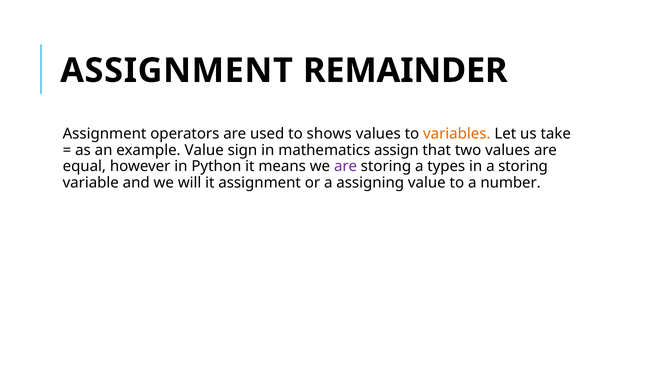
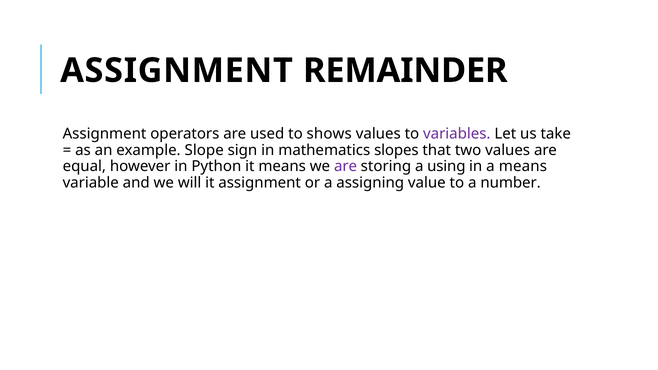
variables colour: orange -> purple (457, 134)
example Value: Value -> Slope (204, 150)
assign: assign -> slopes (396, 150)
types: types -> using (446, 166)
a storing: storing -> means (523, 166)
